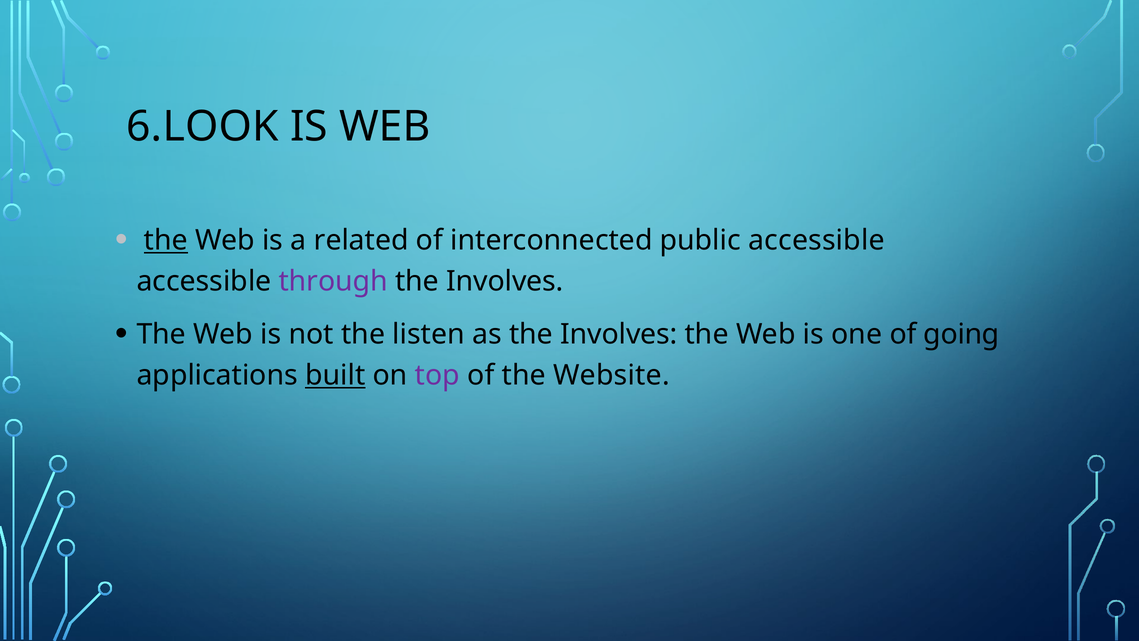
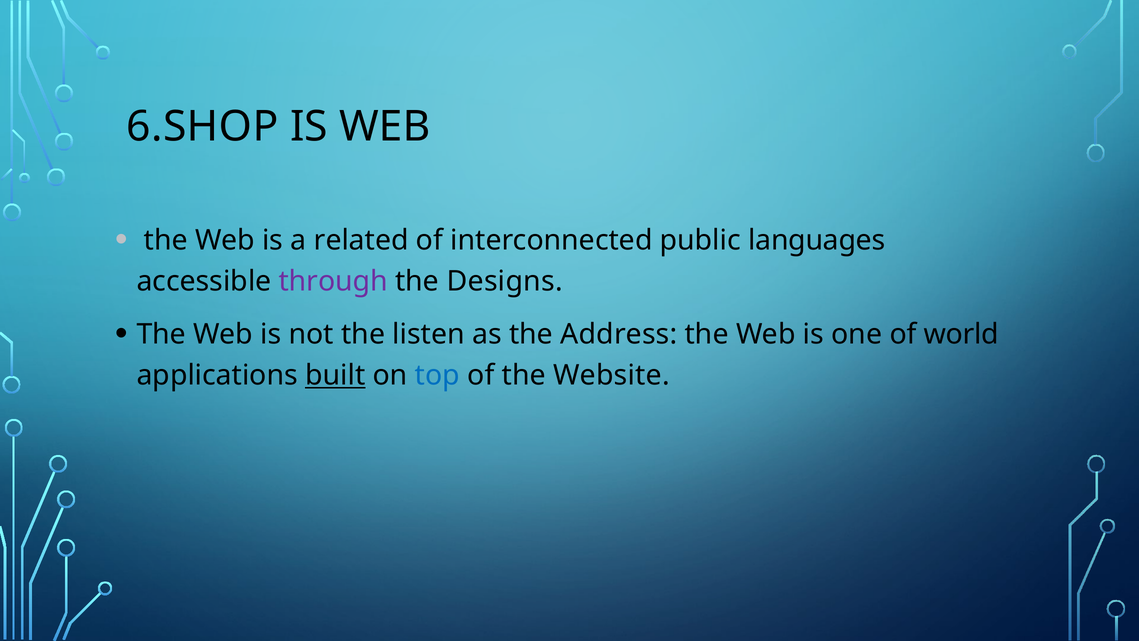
6.LOOK: 6.LOOK -> 6.SHOP (202, 127)
the underline: present -> none (166, 240)
public accessible: accessible -> languages (817, 240)
Involves: Involves -> Designs (505, 281)
as the Involves: Involves -> Address (619, 334)
going: going -> world (961, 334)
top colour: purple -> blue (437, 375)
